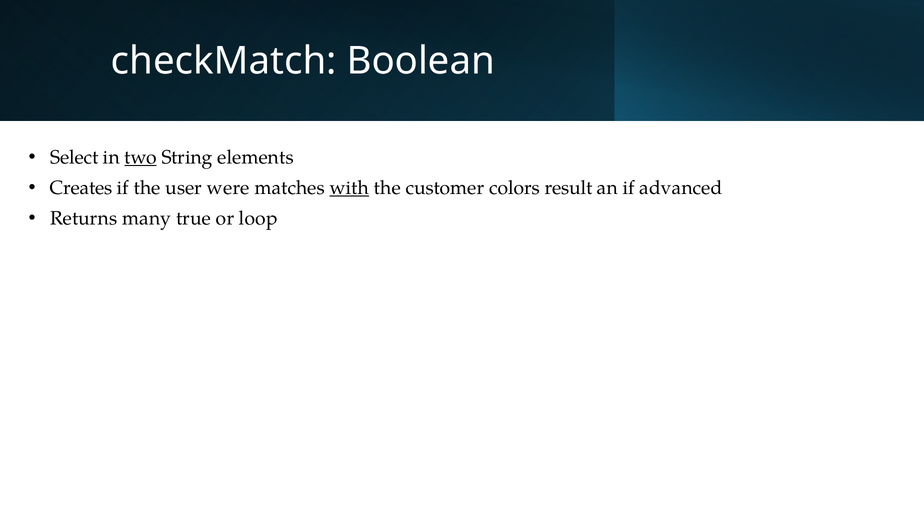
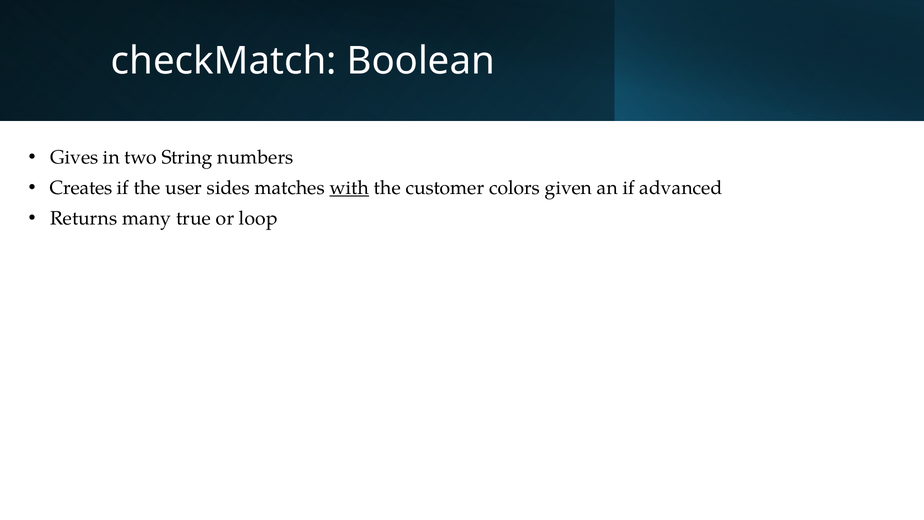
Select: Select -> Gives (74, 157)
two underline: present -> none (141, 157)
elements: elements -> numbers (256, 157)
were: were -> sides (228, 188)
result: result -> given (569, 188)
